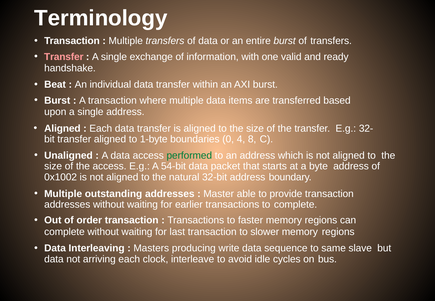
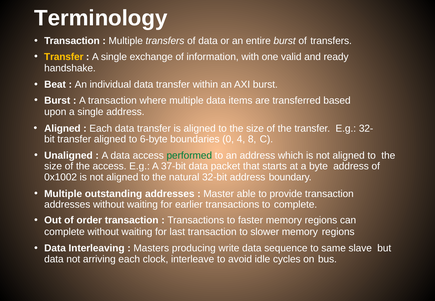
Transfer colour: pink -> yellow (64, 57)
1-byte: 1-byte -> 6-byte (154, 139)
54-bit: 54-bit -> 37-bit (173, 166)
